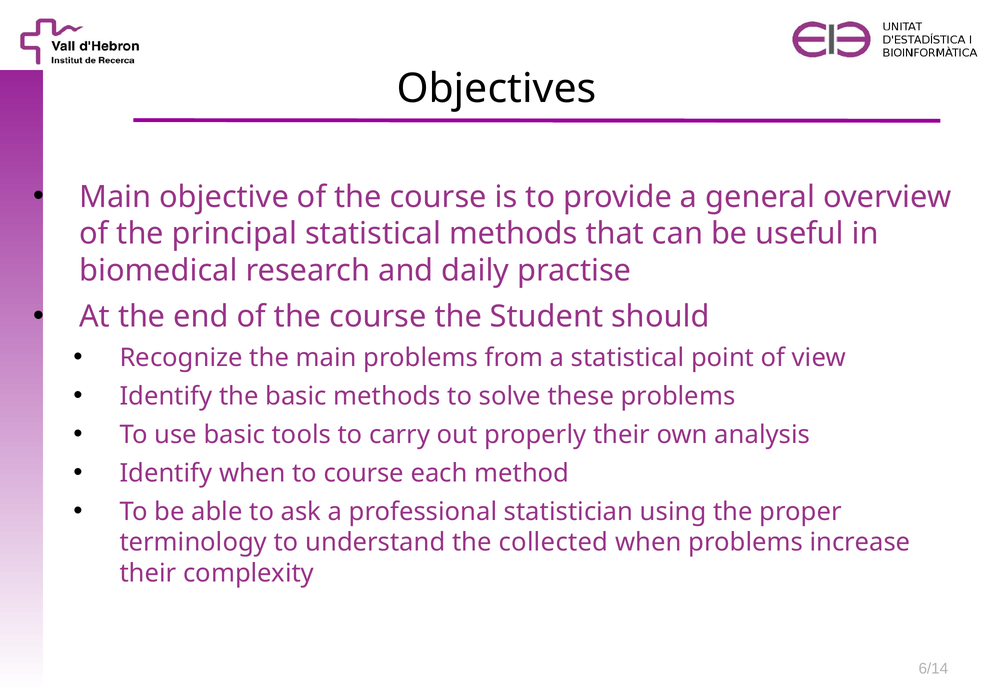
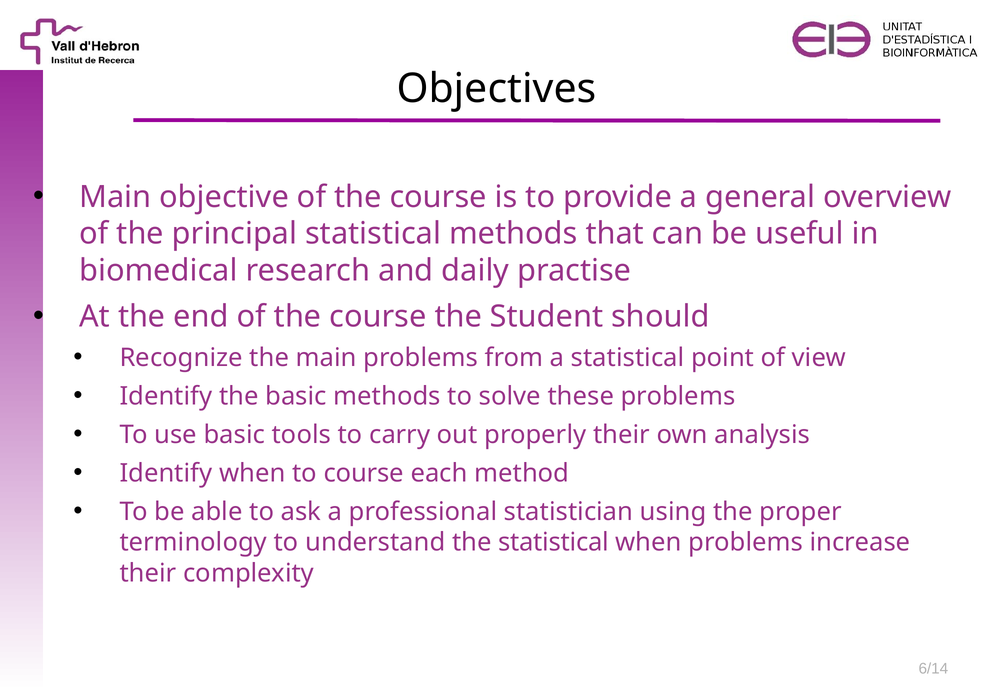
the collected: collected -> statistical (554, 543)
